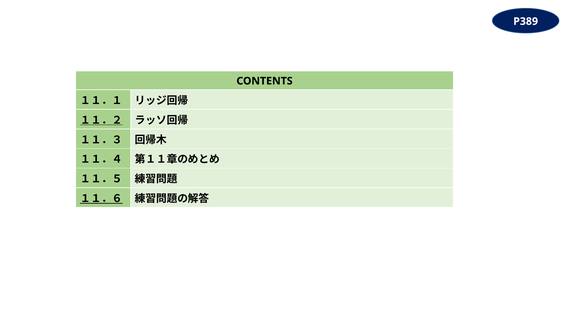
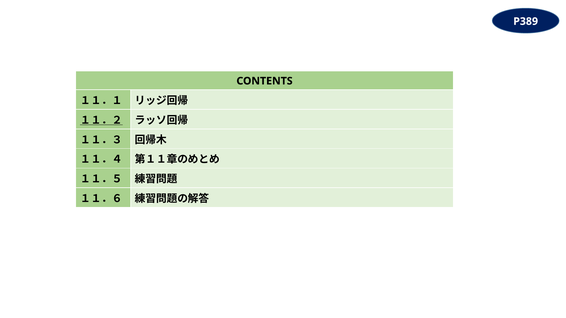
１１．６ underline: present -> none (101, 199)
